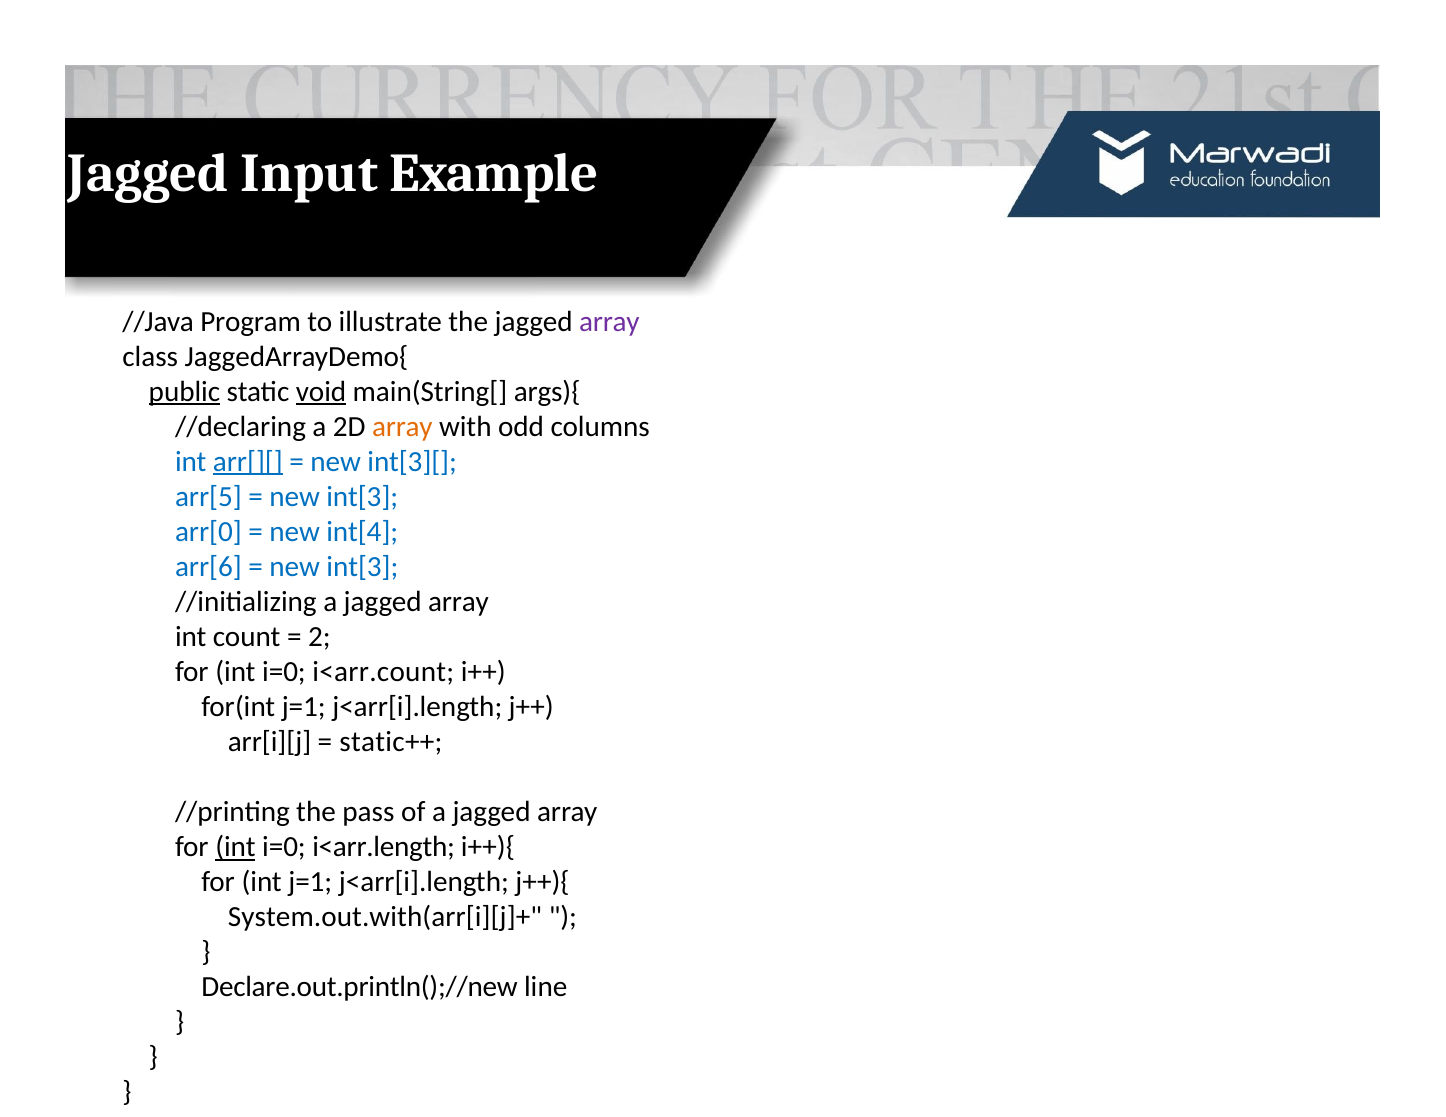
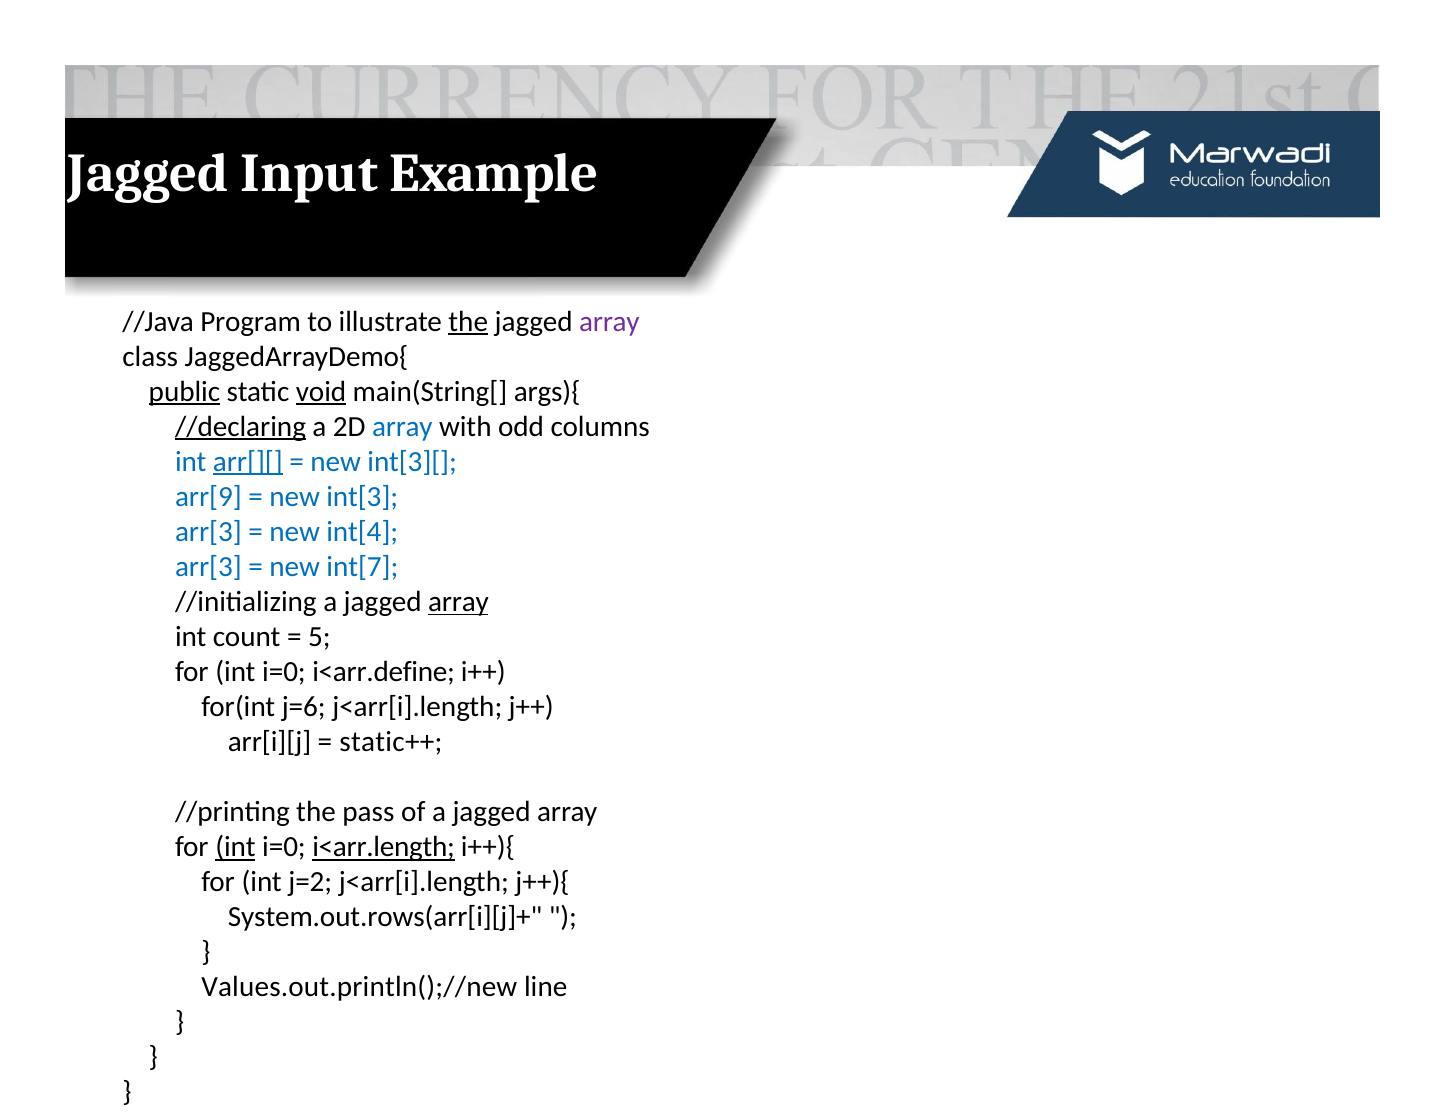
the underline: none -> present (468, 322)
//declaring underline: none -> present (241, 427)
array colour: orange -> blue (402, 427)
arr[5: arr[5 -> arr[9 (208, 497)
arr[0: arr[0 -> arr[3 (208, 532)
arr[6: arr[6 -> arr[3 (208, 567)
int[3: int[3 -> int[7 (362, 567)
array underline: none -> present (458, 602)
2: 2 -> 5 (319, 637)
i<arr.count: i<arr.count -> i<arr.define (384, 672)
for(int j=1: j=1 -> j=6 (304, 707)
i<arr.length underline: none -> present (384, 847)
int j=1: j=1 -> j=2 (310, 882)
System.out.with(arr[i][j]+: System.out.with(arr[i][j]+ -> System.out.rows(arr[i][j]+ (385, 917)
Declare.out.println();//new: Declare.out.println();//new -> Values.out.println();//new (359, 988)
